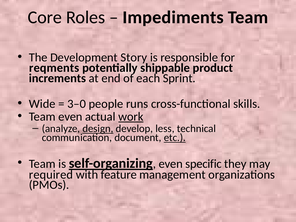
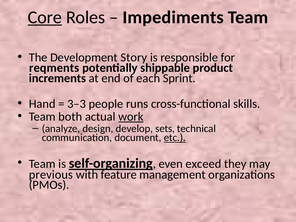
Core underline: none -> present (45, 17)
Wide: Wide -> Hand (42, 104)
3–0: 3–0 -> 3–3 (77, 104)
Team even: even -> both (70, 117)
design underline: present -> none (98, 129)
less: less -> sets (165, 129)
specific: specific -> exceed (203, 164)
required: required -> previous (51, 175)
